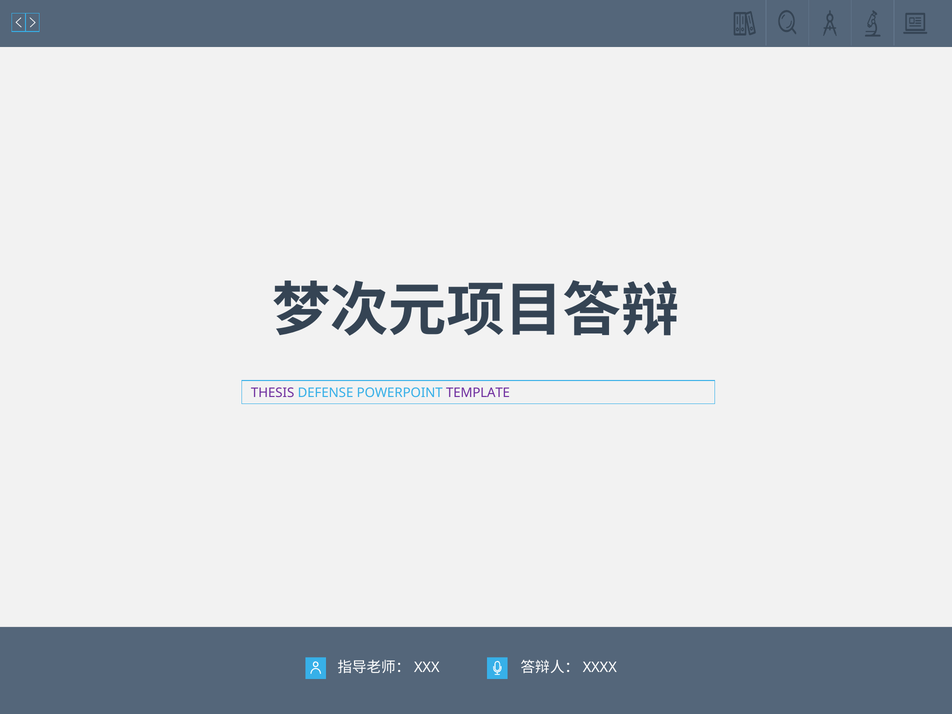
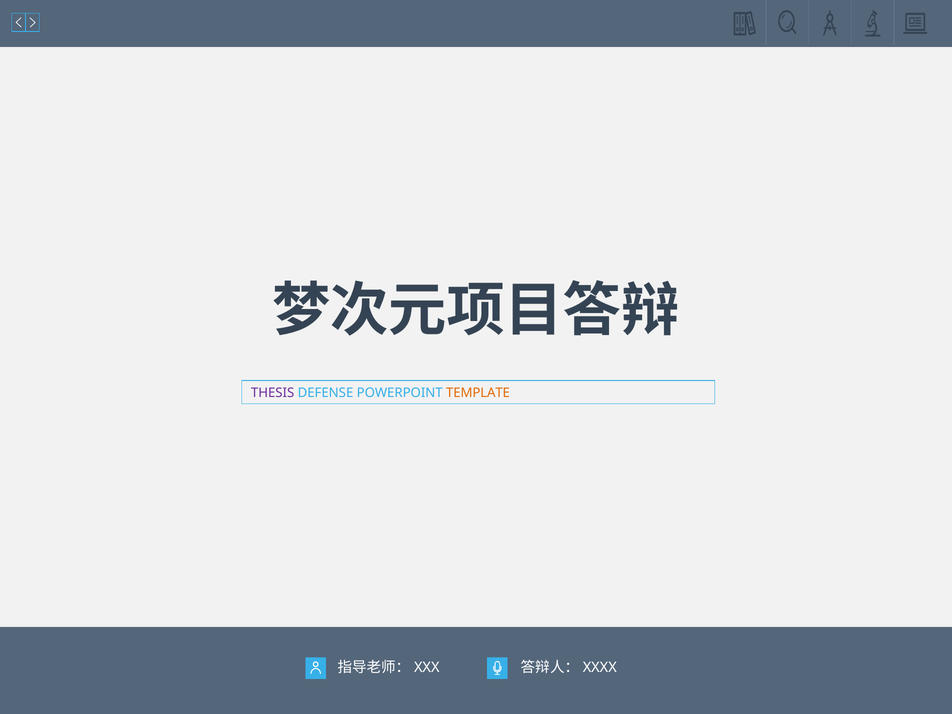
TEMPLATE colour: purple -> orange (478, 393)
